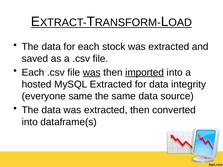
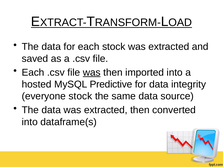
imported underline: present -> none (145, 73)
MySQL Extracted: Extracted -> Predictive (111, 84)
everyone same: same -> stock (80, 96)
